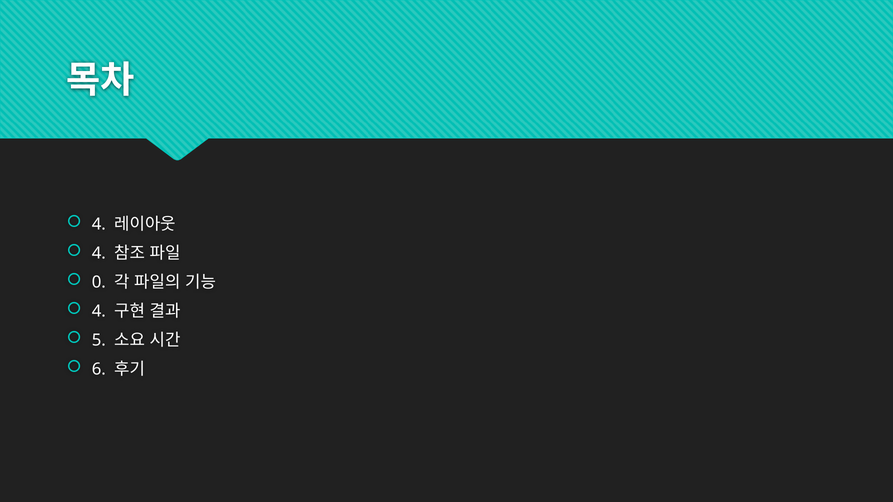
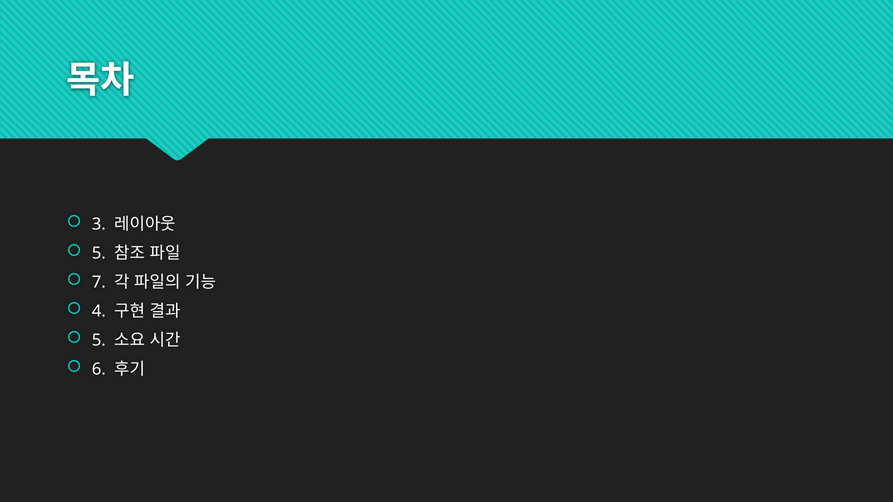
4: 4 -> 3 (99, 225)
4: 4 -> 5 (99, 254)
0: 0 -> 7 (99, 283)
